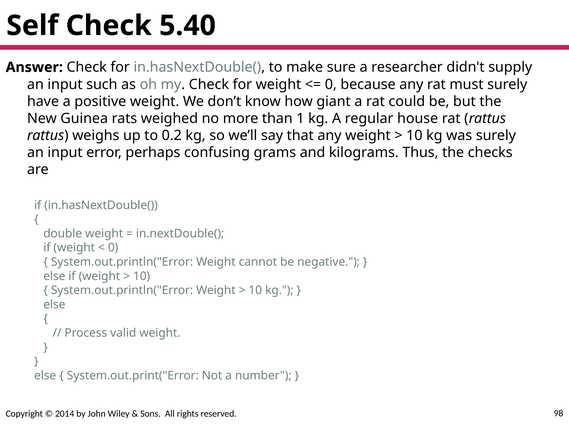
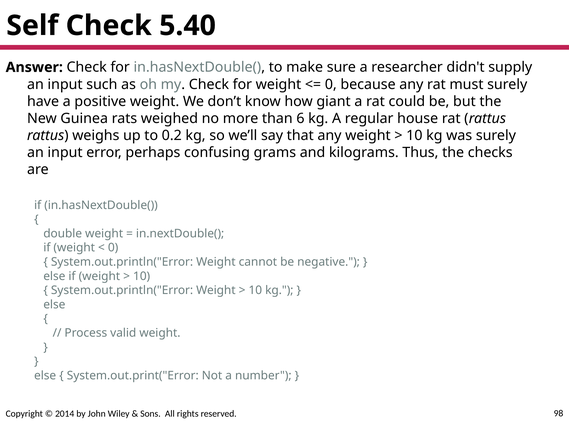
1: 1 -> 6 (300, 119)
